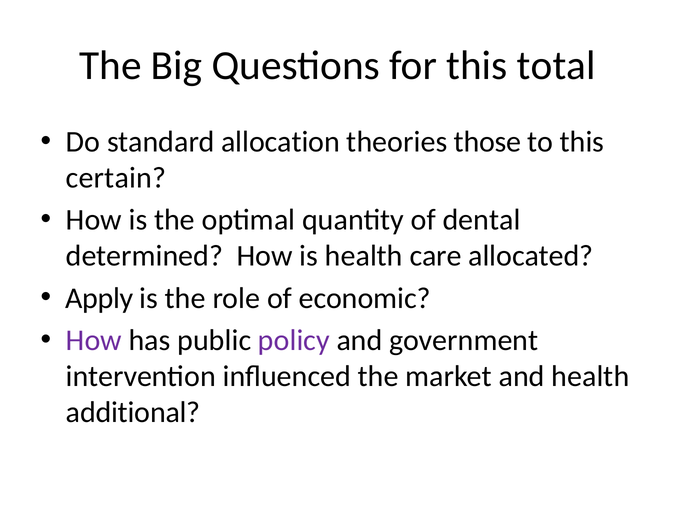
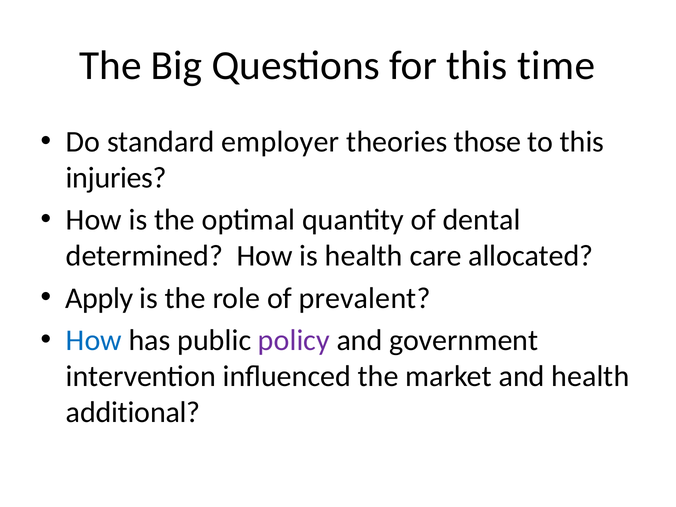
total: total -> time (556, 65)
allocation: allocation -> employer (280, 142)
certain: certain -> injuries (116, 178)
economic: economic -> prevalent (365, 298)
How colour: purple -> blue (94, 340)
